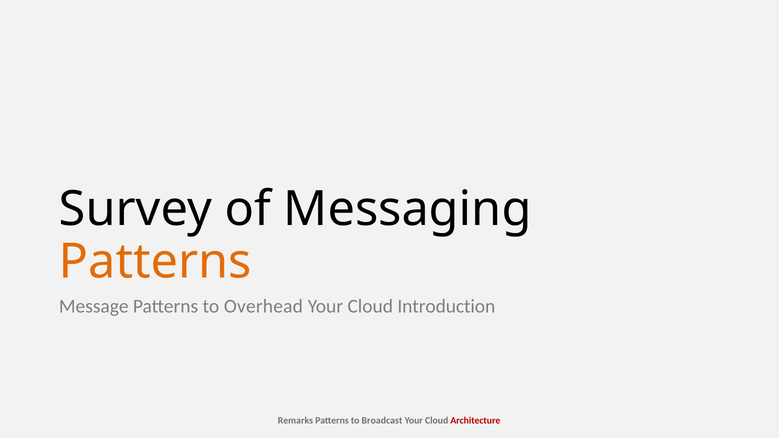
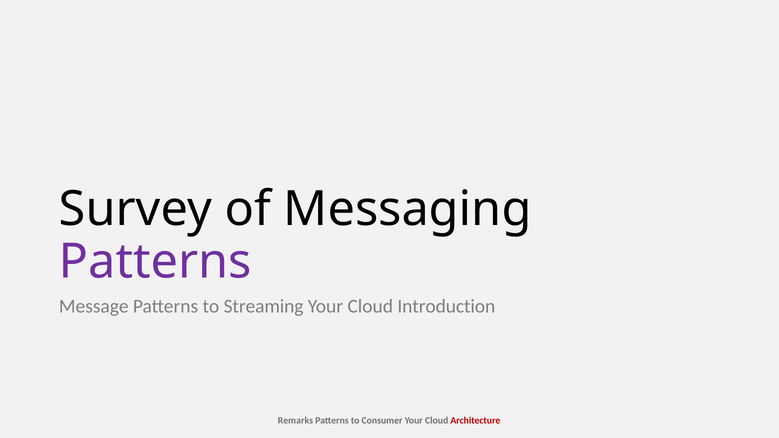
Patterns colour: orange -> purple (155, 262)
Overhead: Overhead -> Streaming (264, 307)
Broadcast: Broadcast -> Consumer (382, 421)
